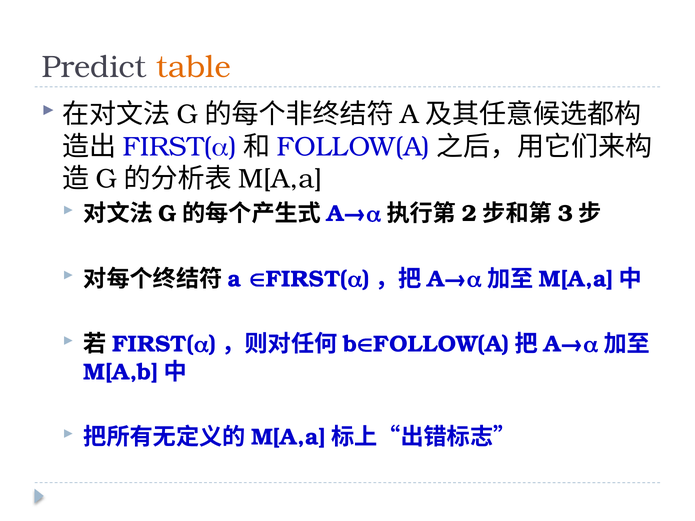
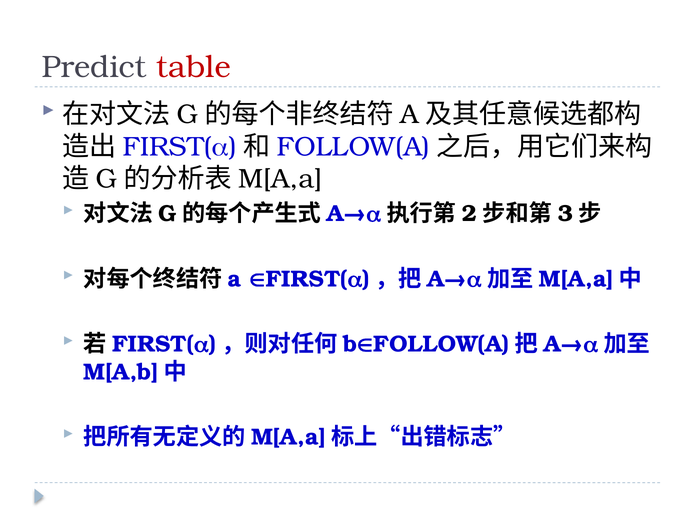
table colour: orange -> red (194, 67)
